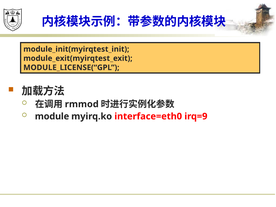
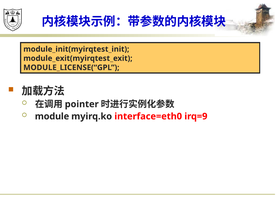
rmmod: rmmod -> pointer (82, 104)
